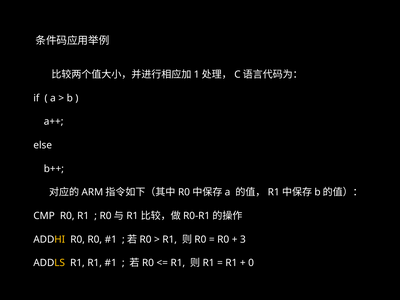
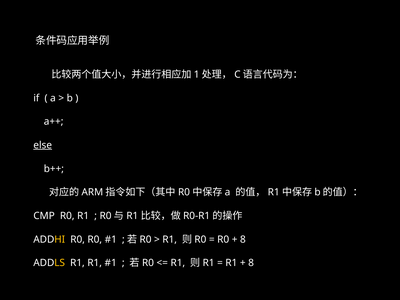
else underline: none -> present (43, 145)
3: 3 -> 8 (243, 239)
0: 0 -> 8 (251, 263)
